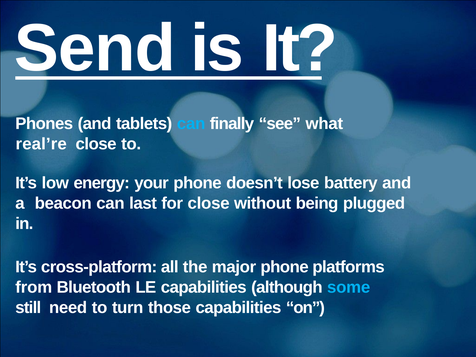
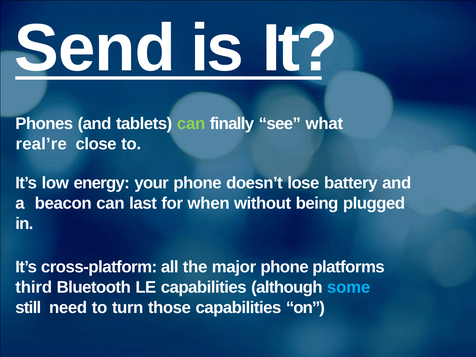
can colour: light blue -> light green (191, 124)
for close: close -> when (209, 203)
from: from -> third (34, 287)
